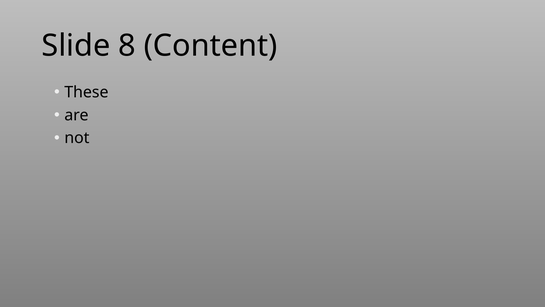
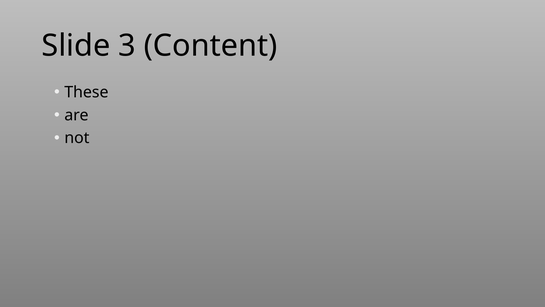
8: 8 -> 3 (127, 46)
